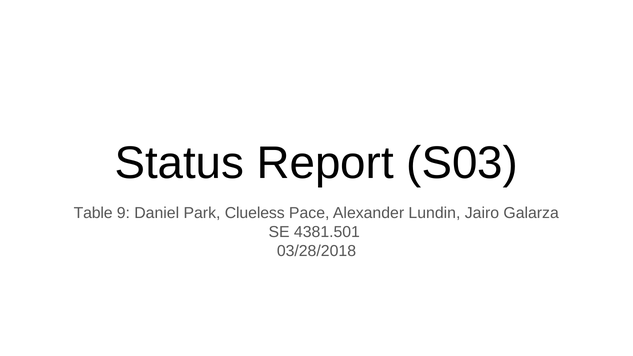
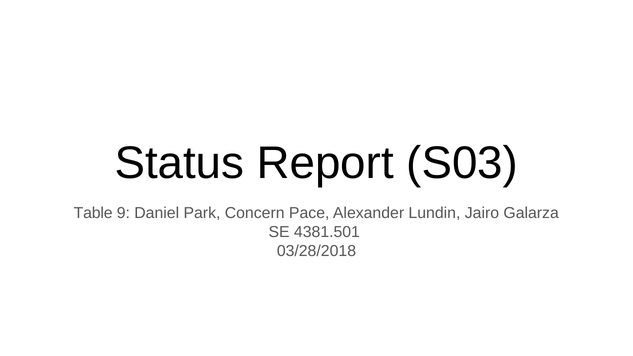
Clueless: Clueless -> Concern (255, 213)
